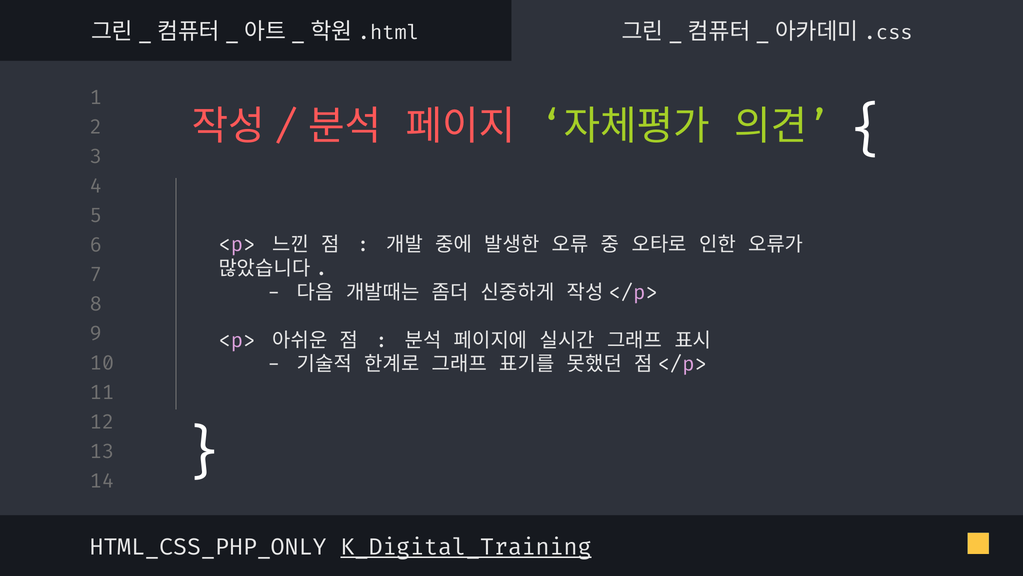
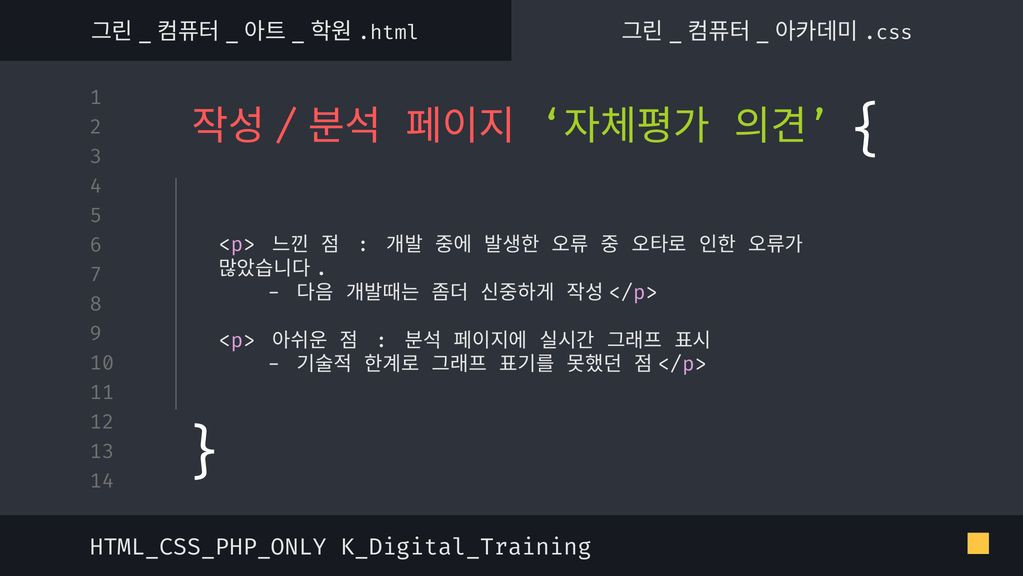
K_Digital_Training underline: present -> none (466, 547)
